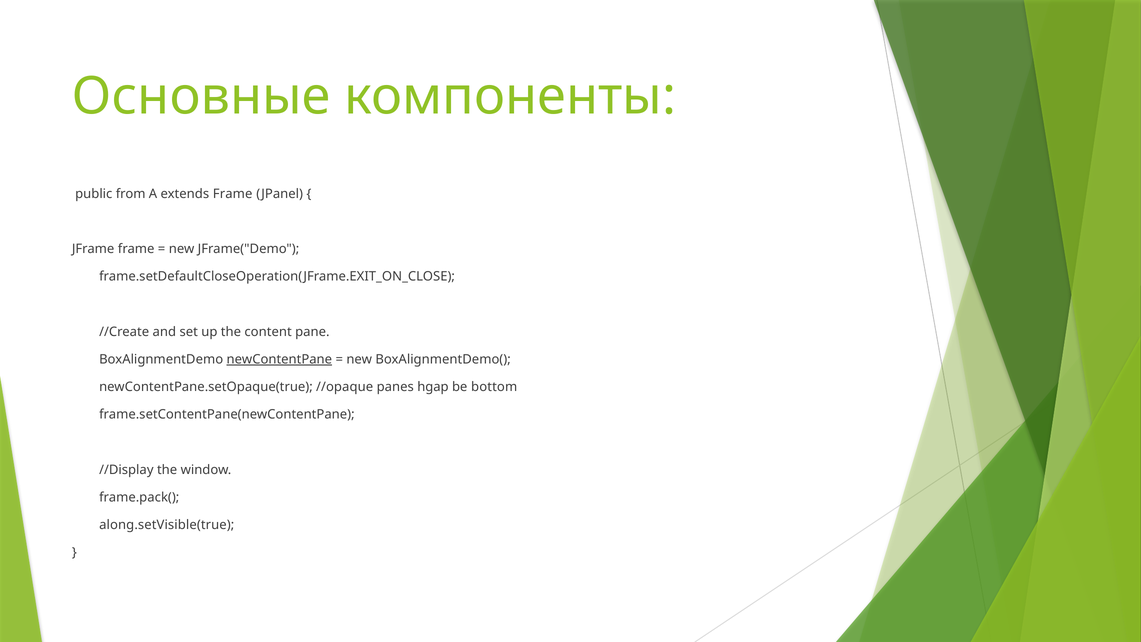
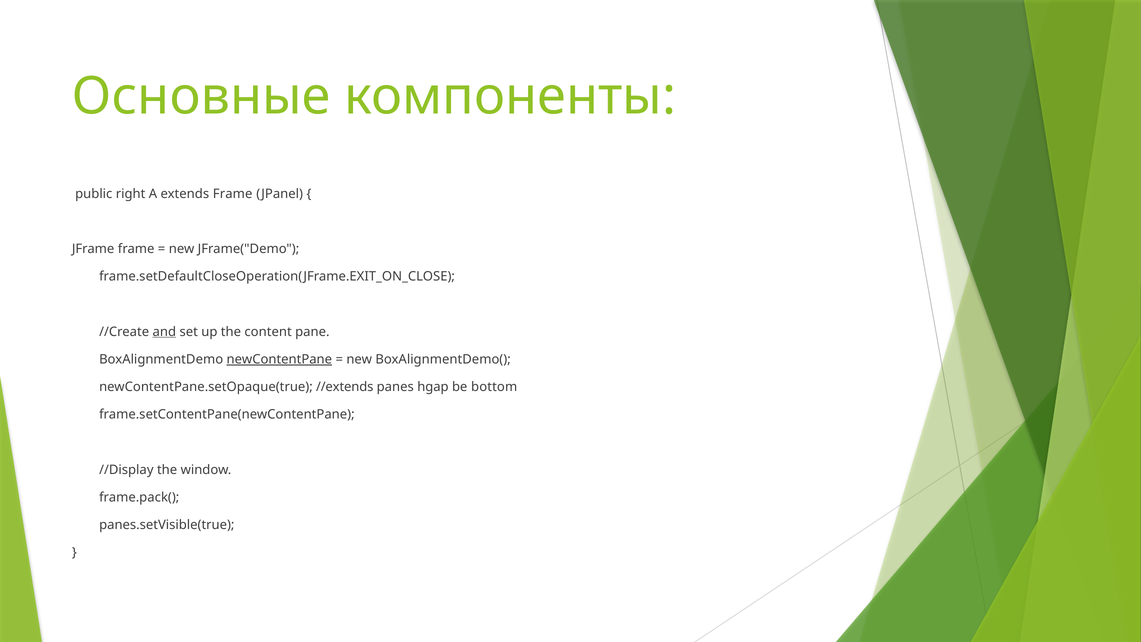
from: from -> right (131, 194)
and underline: none -> present (164, 332)
//opaque: //opaque -> //extends (345, 387)
along.setVisible(true: along.setVisible(true -> panes.setVisible(true (167, 525)
